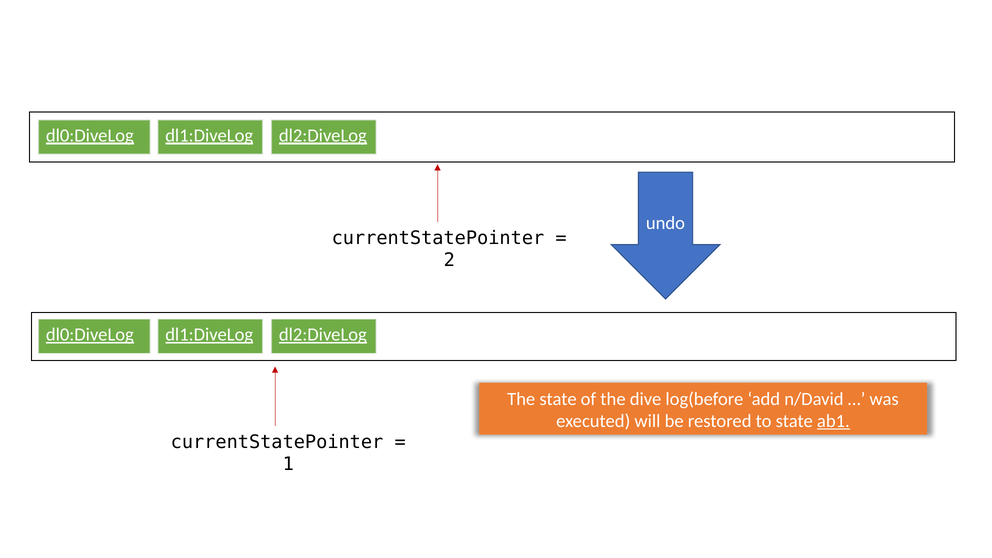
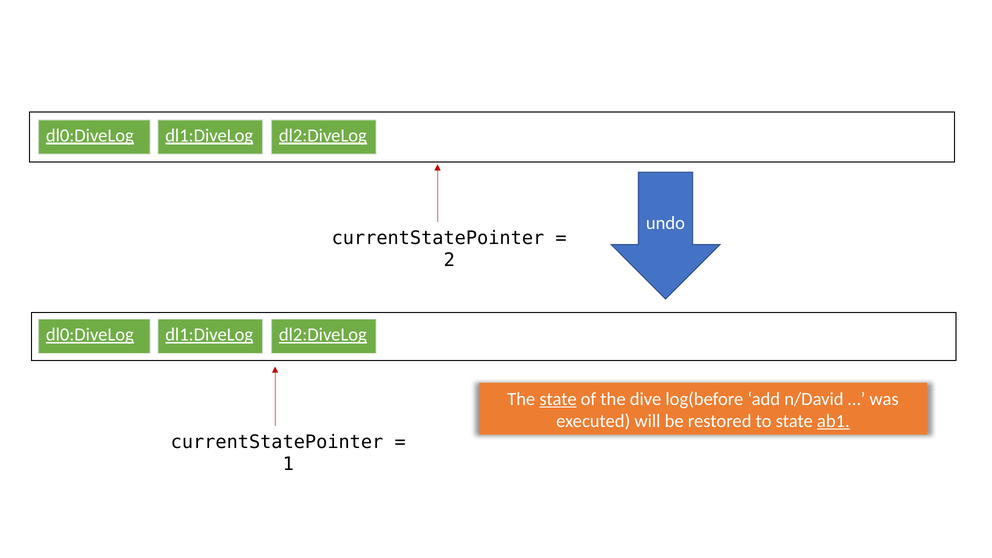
state underline: none -> present (558, 399)
